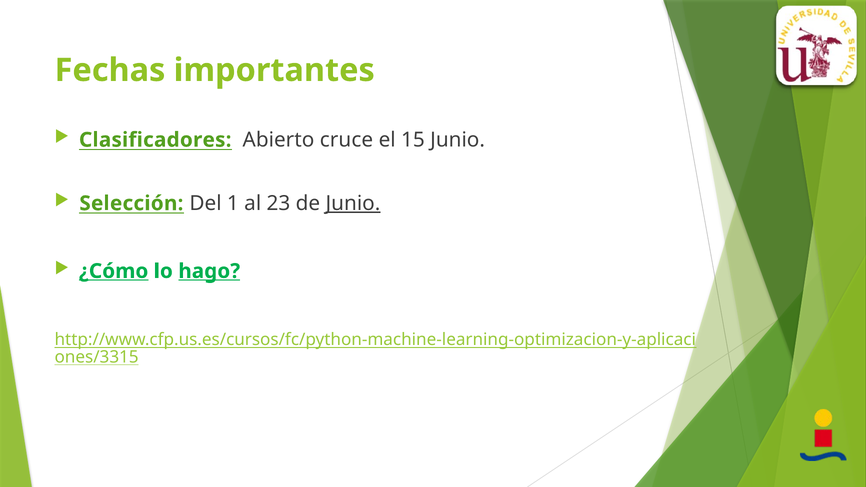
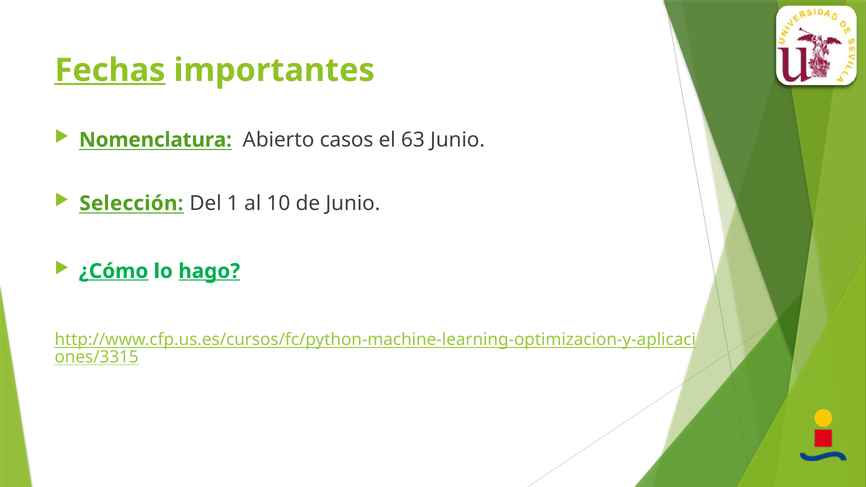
Fechas underline: none -> present (110, 70)
Clasificadores: Clasificadores -> Nomenclatura (155, 140)
cruce: cruce -> casos (347, 140)
15: 15 -> 63 (413, 140)
23: 23 -> 10 (278, 203)
Junio underline: present -> none (353, 203)
